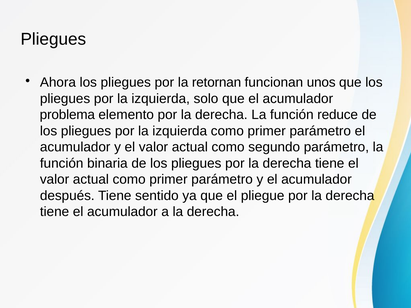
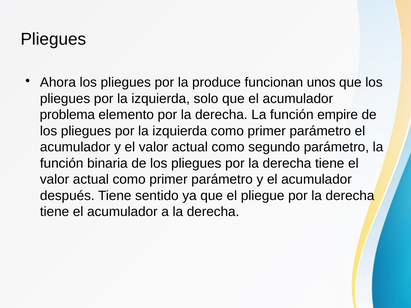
retornan: retornan -> produce (216, 82)
reduce: reduce -> empire (338, 115)
